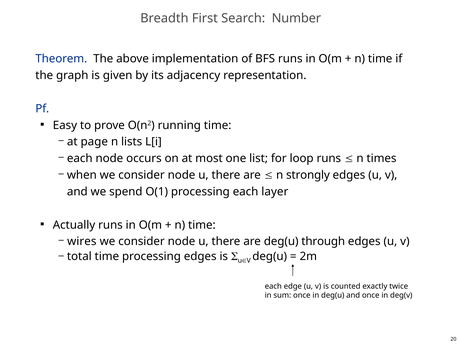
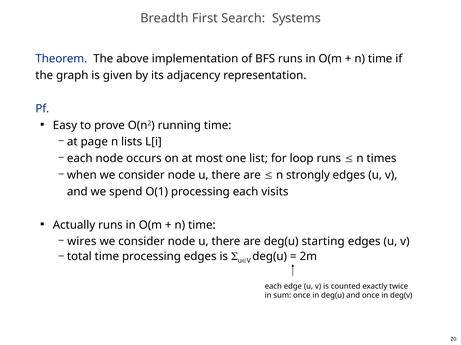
Number: Number -> Systems (296, 18)
layer: layer -> visits (275, 192)
through: through -> starting (323, 242)
